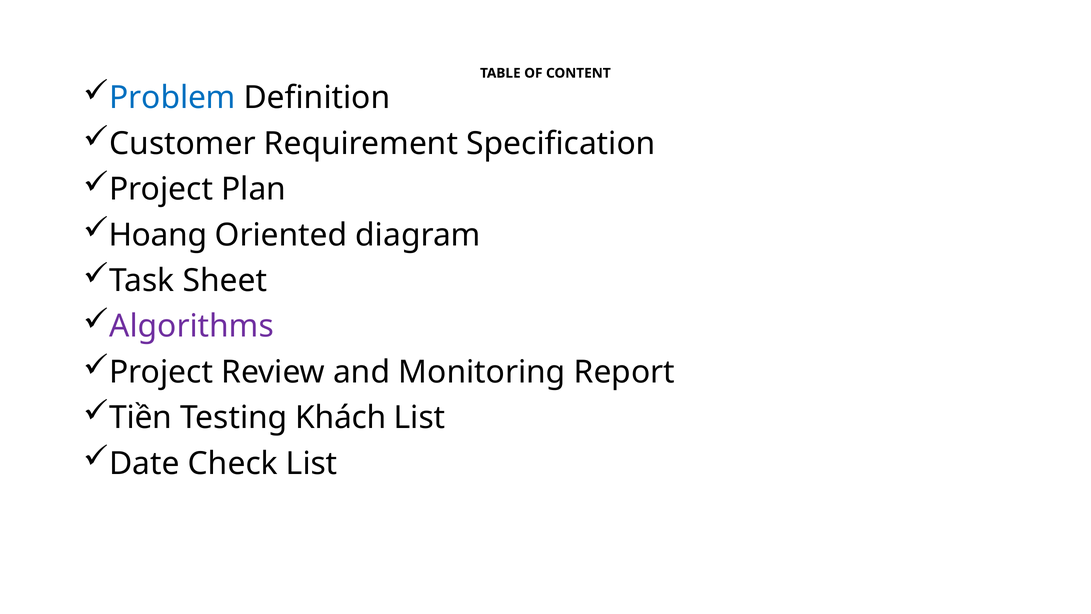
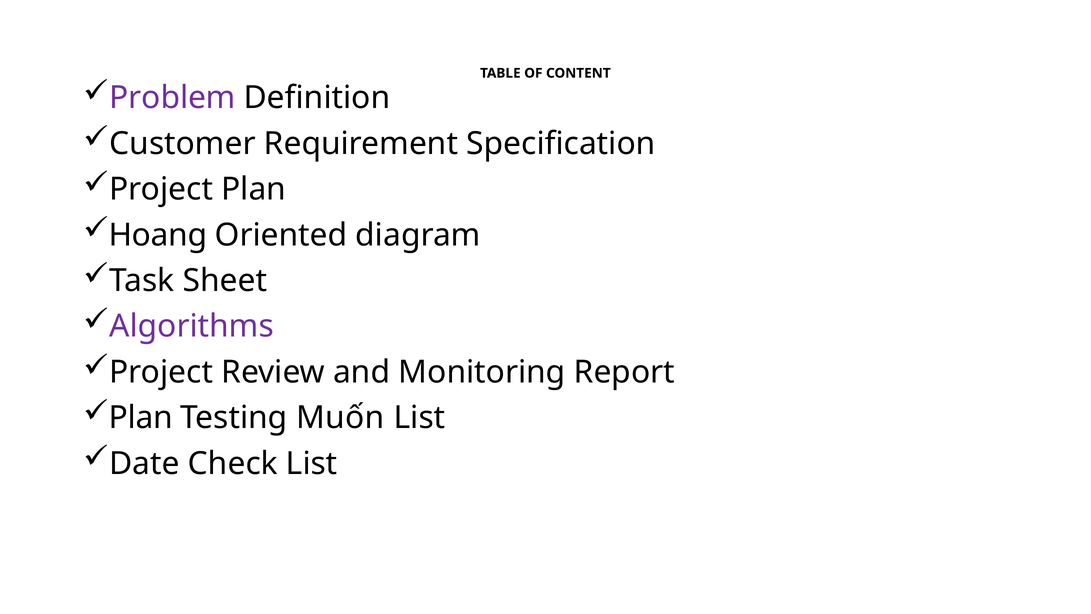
Problem colour: blue -> purple (173, 98)
Tiền: Tiền -> Plan (141, 418)
Khách: Khách -> Muốn (340, 418)
